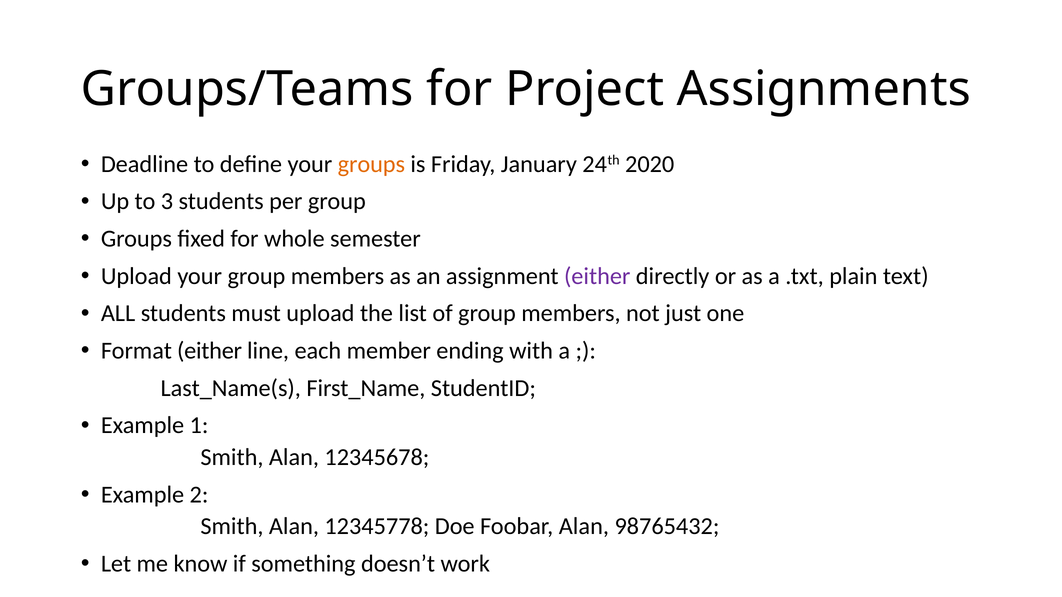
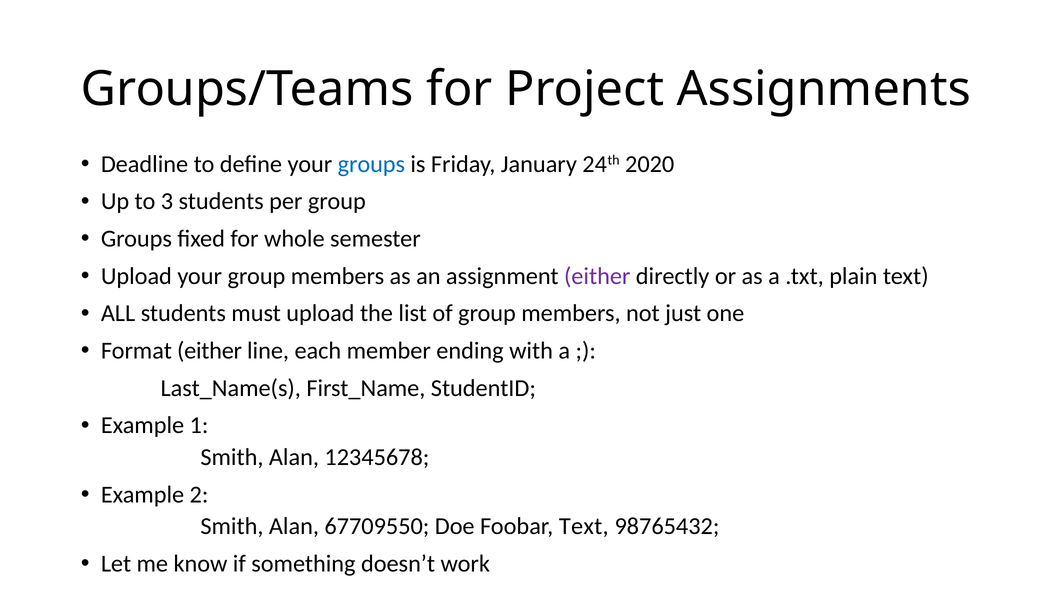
groups colour: orange -> blue (371, 164)
12345778: 12345778 -> 67709550 (377, 527)
Foobar Alan: Alan -> Text (584, 527)
